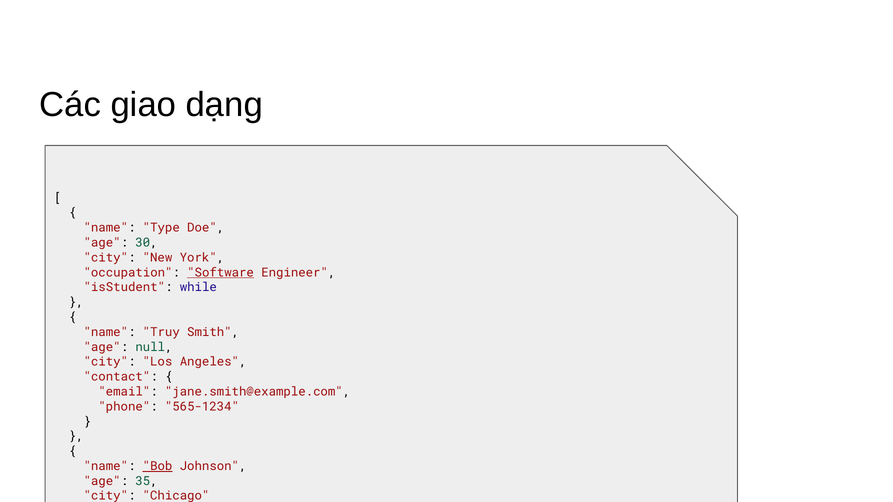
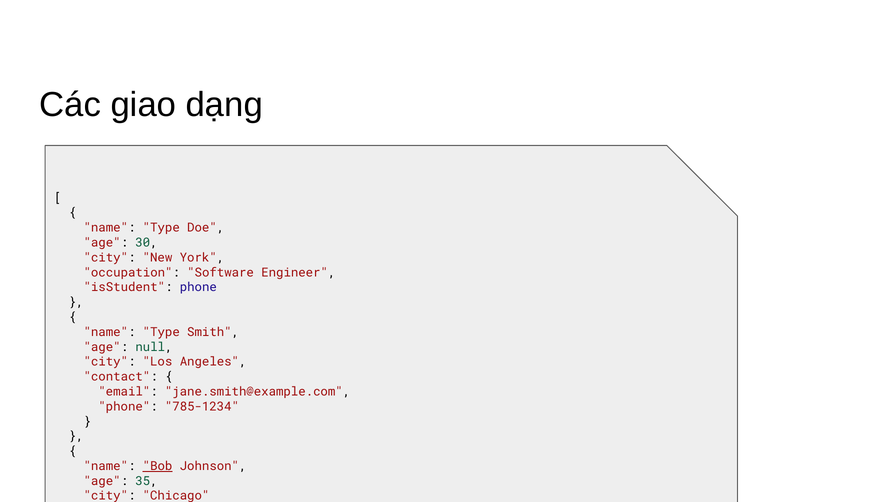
Software underline: present -> none (221, 273)
isStudent while: while -> phone (198, 288)
Truy: Truy -> Type (161, 332)
565-1234: 565-1234 -> 785-1234 (202, 407)
